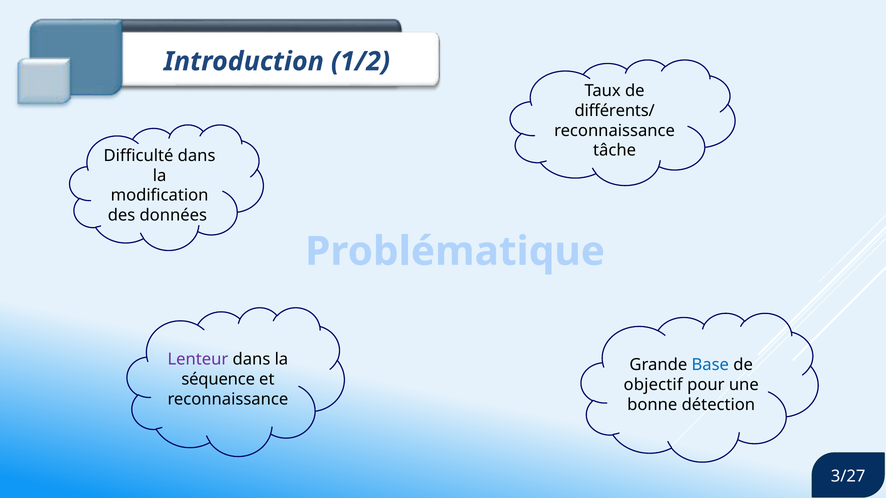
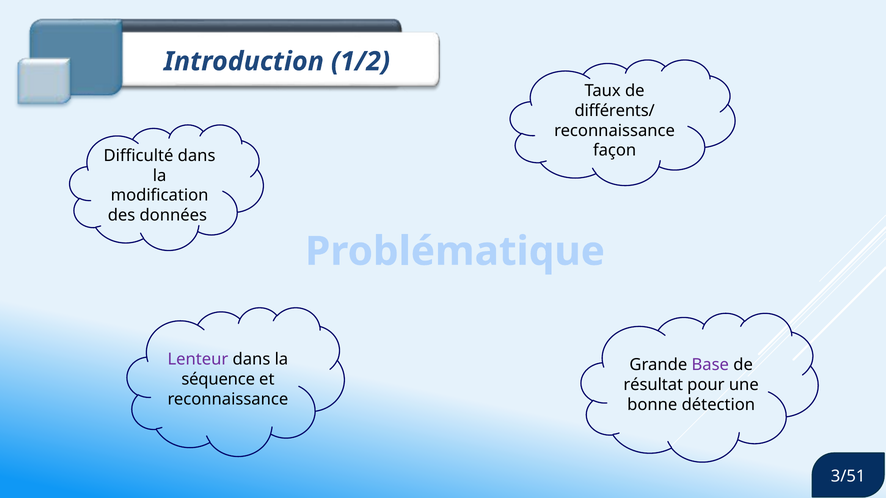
tâche: tâche -> façon (615, 151)
Base colour: blue -> purple (710, 365)
objectif: objectif -> résultat (653, 385)
3/27: 3/27 -> 3/51 (848, 476)
